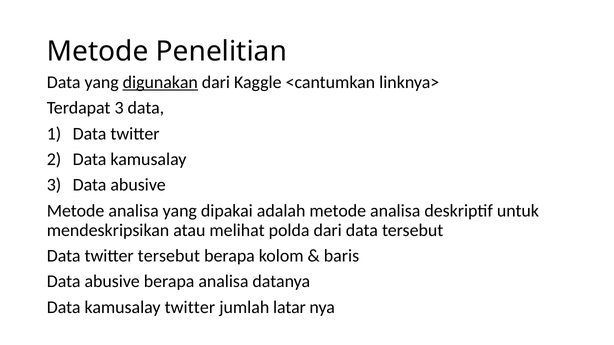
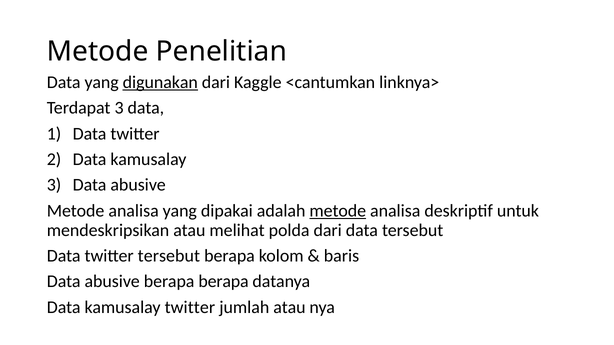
metode underline: none -> present (338, 211)
berapa analisa: analisa -> berapa (224, 282)
jumlah latar: latar -> atau (289, 308)
